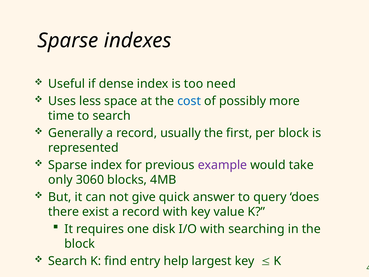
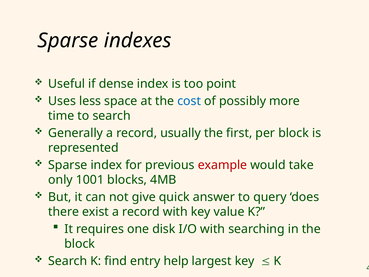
need: need -> point (221, 84)
example colour: purple -> red (222, 165)
3060: 3060 -> 1001 (90, 180)
